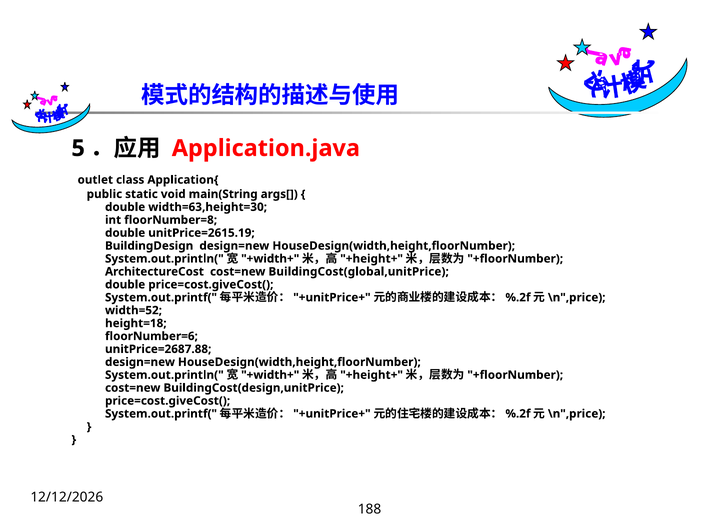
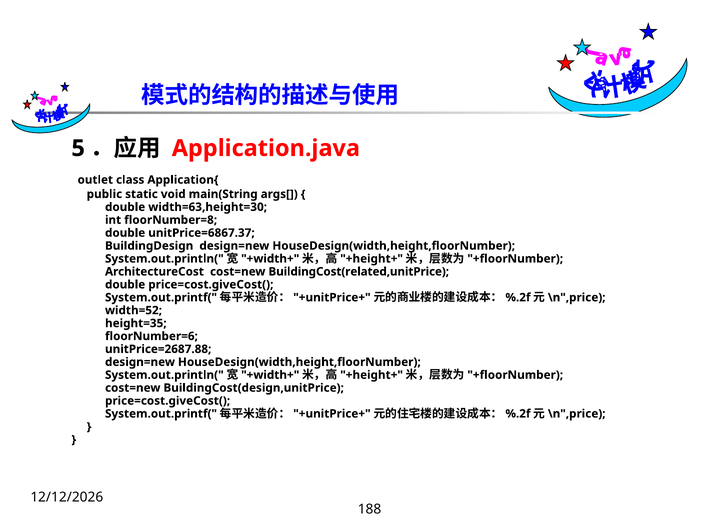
unitPrice=2615.19: unitPrice=2615.19 -> unitPrice=6867.37 (201, 233)
BuildingCost(global,unitPrice: BuildingCost(global,unitPrice -> BuildingCost(related,unitPrice (359, 272)
height=18: height=18 -> height=35 (136, 323)
